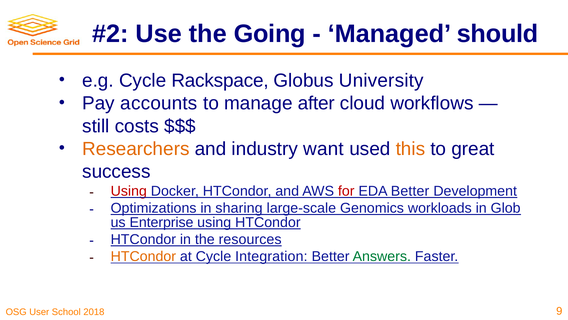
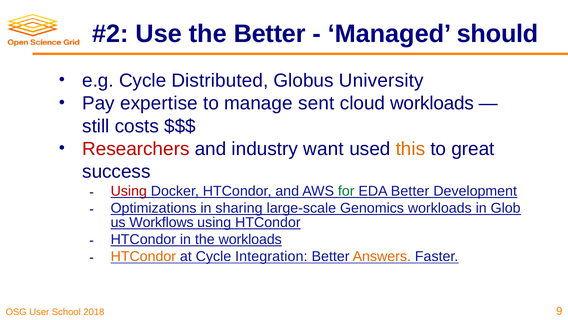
the Going: Going -> Better (270, 34)
Rackspace: Rackspace -> Distributed (220, 80)
accounts: accounts -> expertise (159, 103)
after: after -> sent (316, 103)
cloud workflows: workflows -> workloads (432, 103)
Researchers colour: orange -> red (136, 149)
for colour: red -> green (346, 191)
Enterprise: Enterprise -> Workflows (162, 222)
the resources: resources -> workloads (250, 239)
Answers colour: green -> orange (382, 256)
